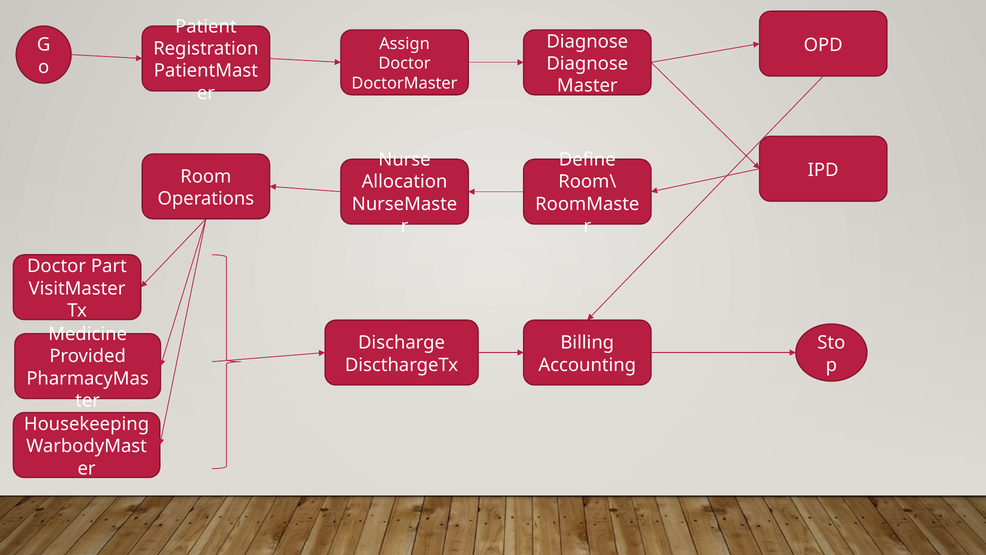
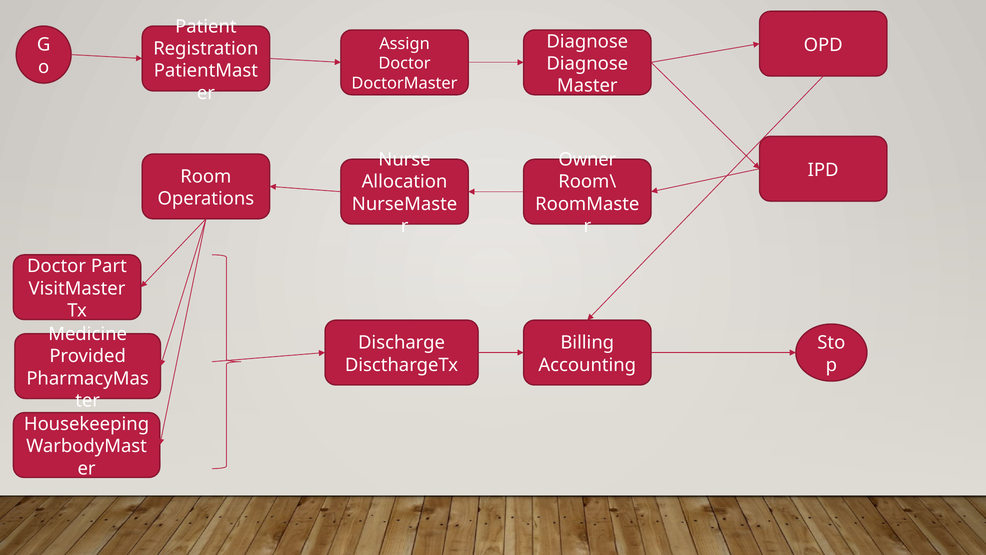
Define: Define -> Owner (587, 160)
